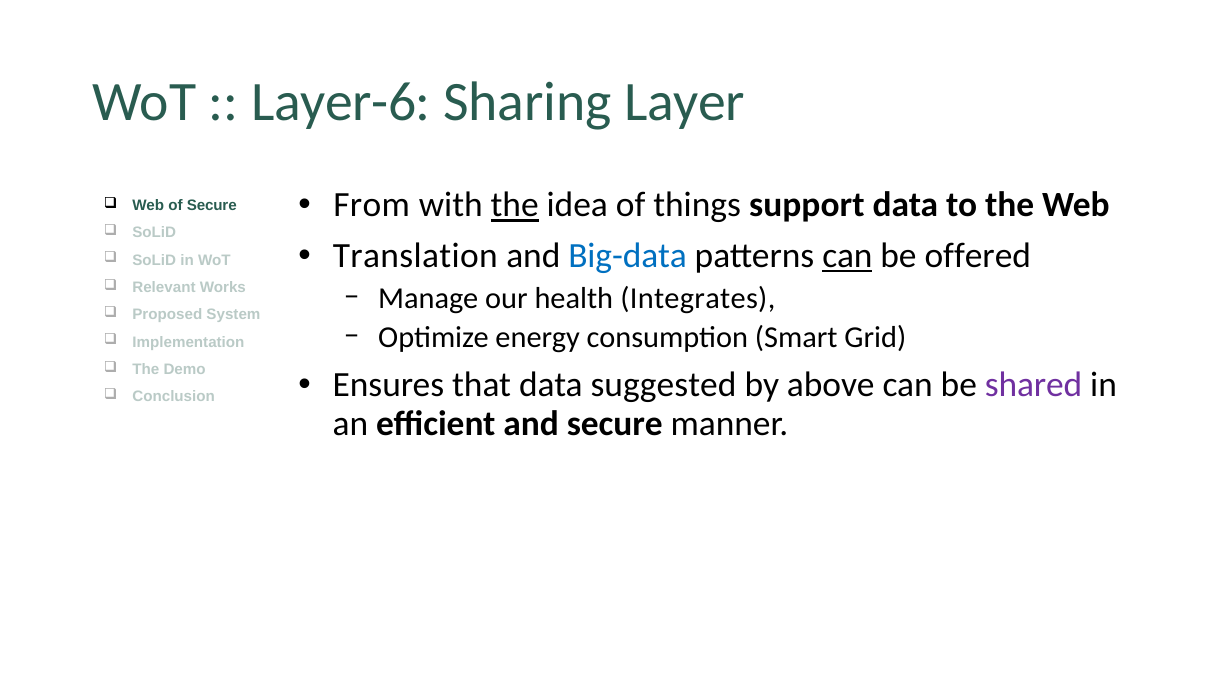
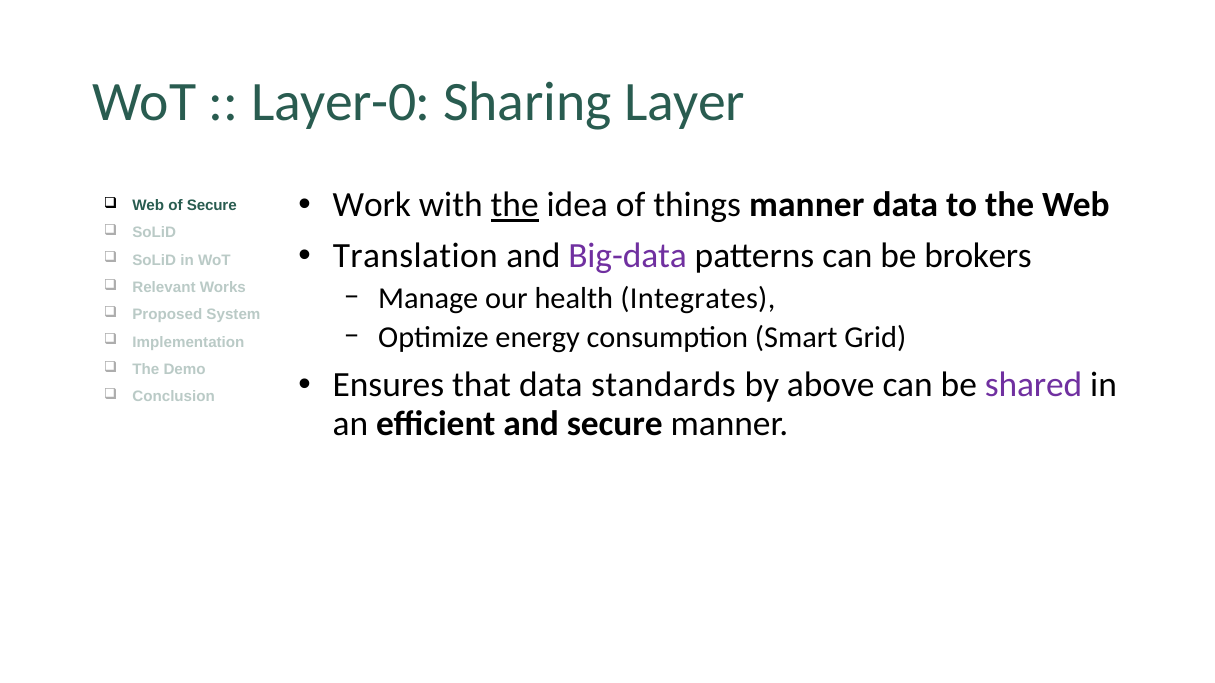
Layer-6: Layer-6 -> Layer-0 (341, 102)
From: From -> Work (372, 205)
things support: support -> manner (807, 205)
Big-data colour: blue -> purple (628, 256)
can underline: present -> none (847, 256)
offered: offered -> brokers (978, 256)
suggested: suggested -> standards (663, 386)
